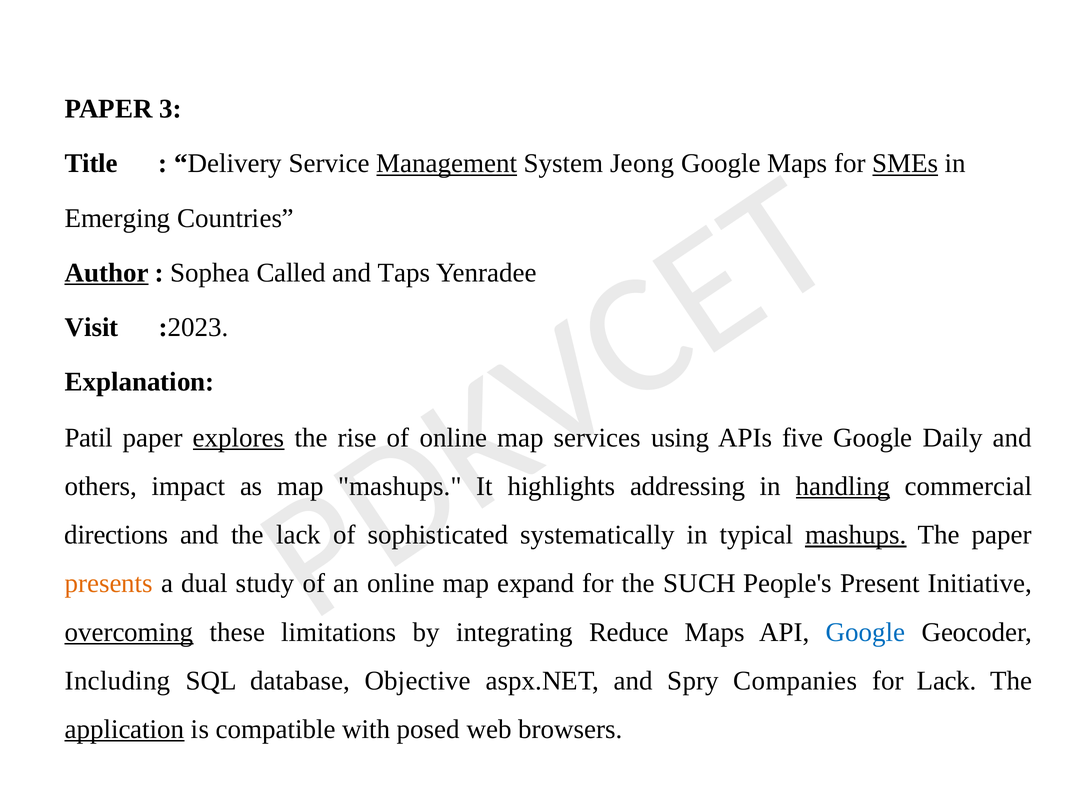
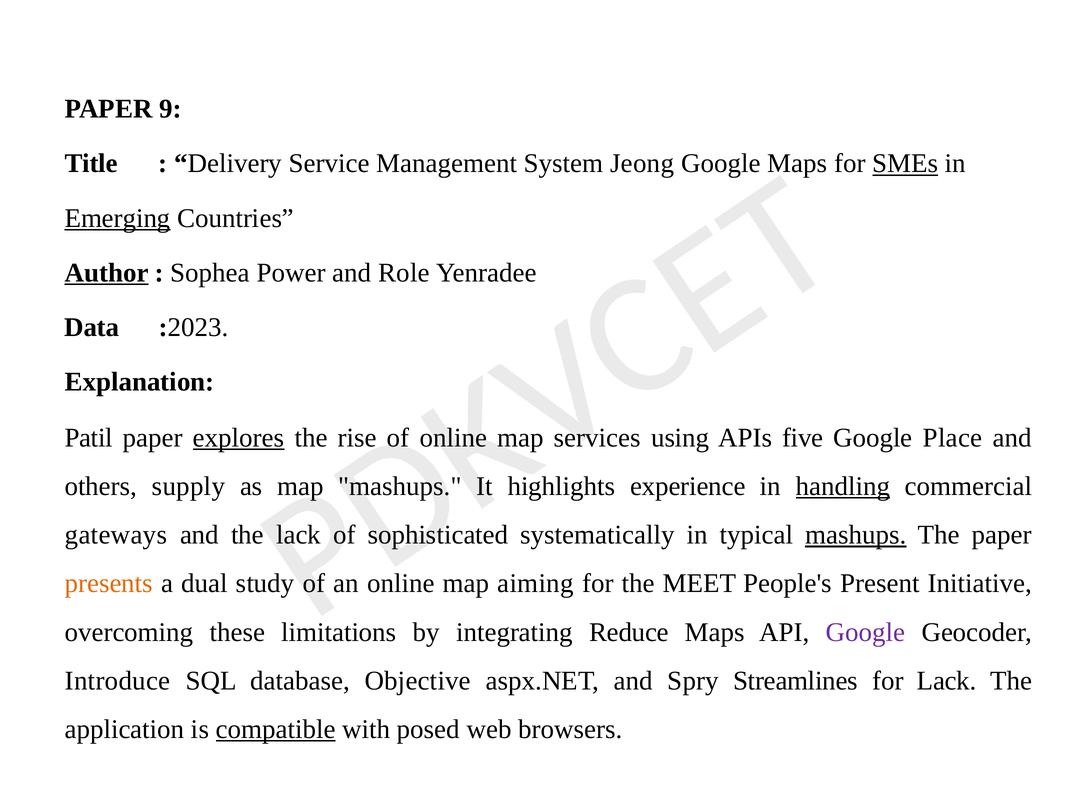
3: 3 -> 9 (171, 109)
Management underline: present -> none (447, 164)
Emerging underline: none -> present (118, 218)
Called: Called -> Power (291, 273)
Taps: Taps -> Role (404, 273)
Visit: Visit -> Data (92, 327)
Daily: Daily -> Place (952, 438)
impact: impact -> supply (188, 486)
addressing: addressing -> experience (688, 486)
directions: directions -> gateways (116, 535)
expand: expand -> aiming (535, 584)
SUCH: SUCH -> MEET (700, 584)
overcoming underline: present -> none (129, 632)
Google colour: blue -> purple (866, 632)
Including: Including -> Introduce (118, 681)
Companies: Companies -> Streamlines (796, 681)
application underline: present -> none (124, 729)
compatible underline: none -> present (276, 729)
